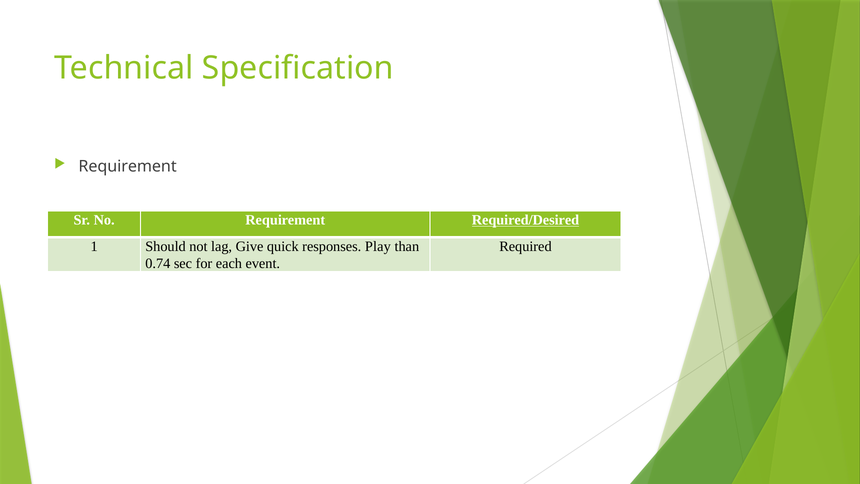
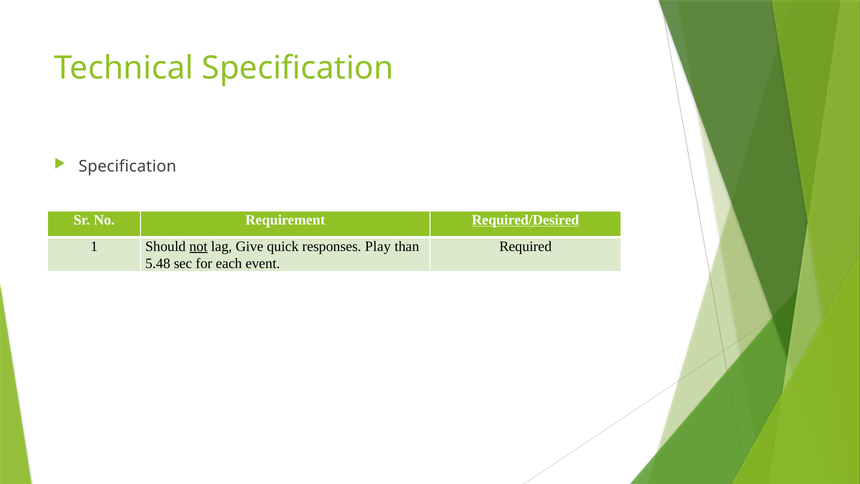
Requirement: Requirement -> Specification (127, 166)
not underline: none -> present (198, 246)
0.74: 0.74 -> 5.48 (158, 263)
